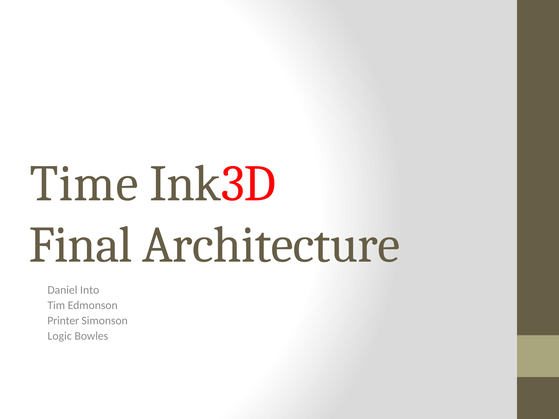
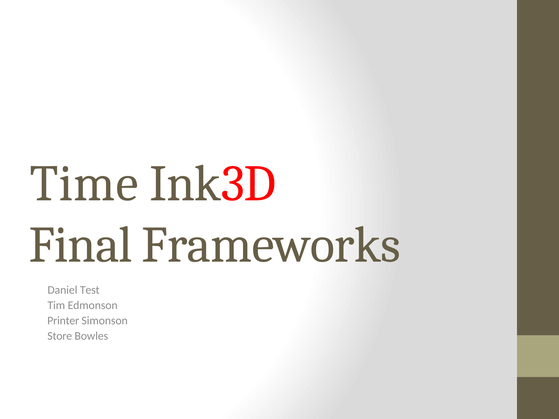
Architecture: Architecture -> Frameworks (271, 245)
Into: Into -> Test (90, 290)
Logic: Logic -> Store (60, 336)
